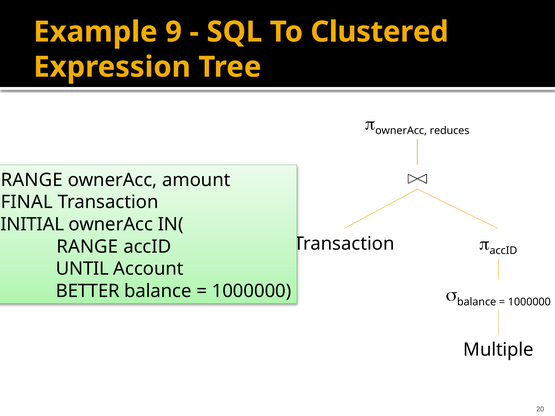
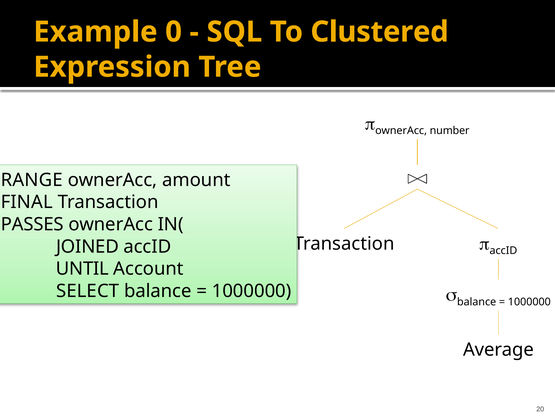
9: 9 -> 0 (174, 32)
reduces: reduces -> number (450, 131)
INITIAL: INITIAL -> PASSES (32, 225)
RANGE: RANGE -> JOINED (87, 247)
BETTER: BETTER -> SELECT (88, 291)
Multiple: Multiple -> Average (499, 350)
